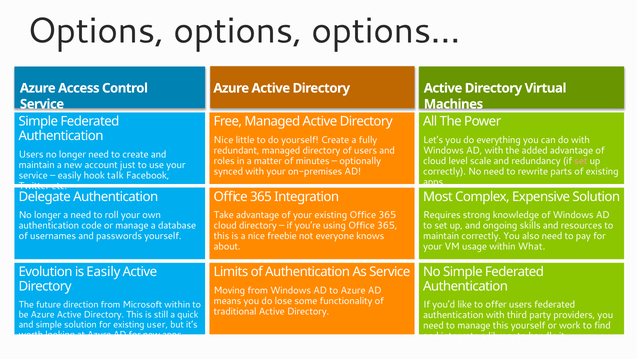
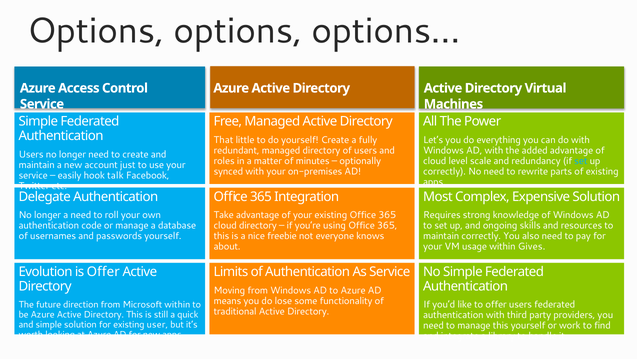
Nice: Nice -> That (224, 140)
set colour: pink -> light blue (581, 161)
What: What -> Gives (532, 246)
is Easily: Easily -> Offer (103, 271)
